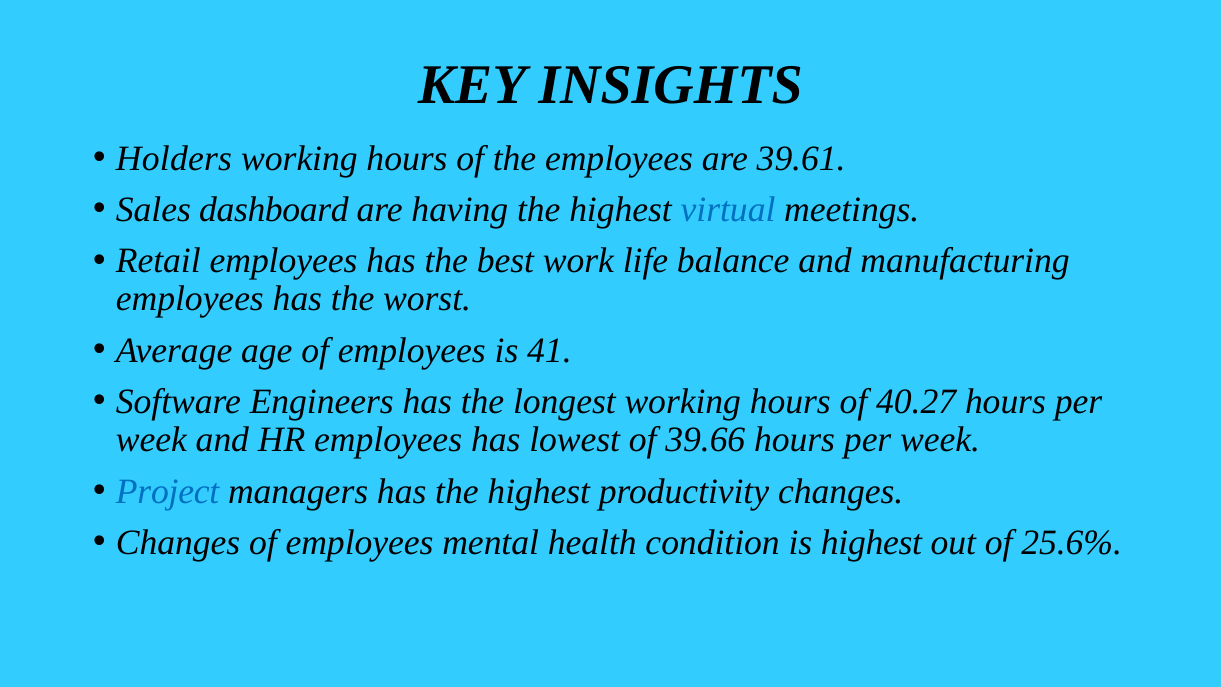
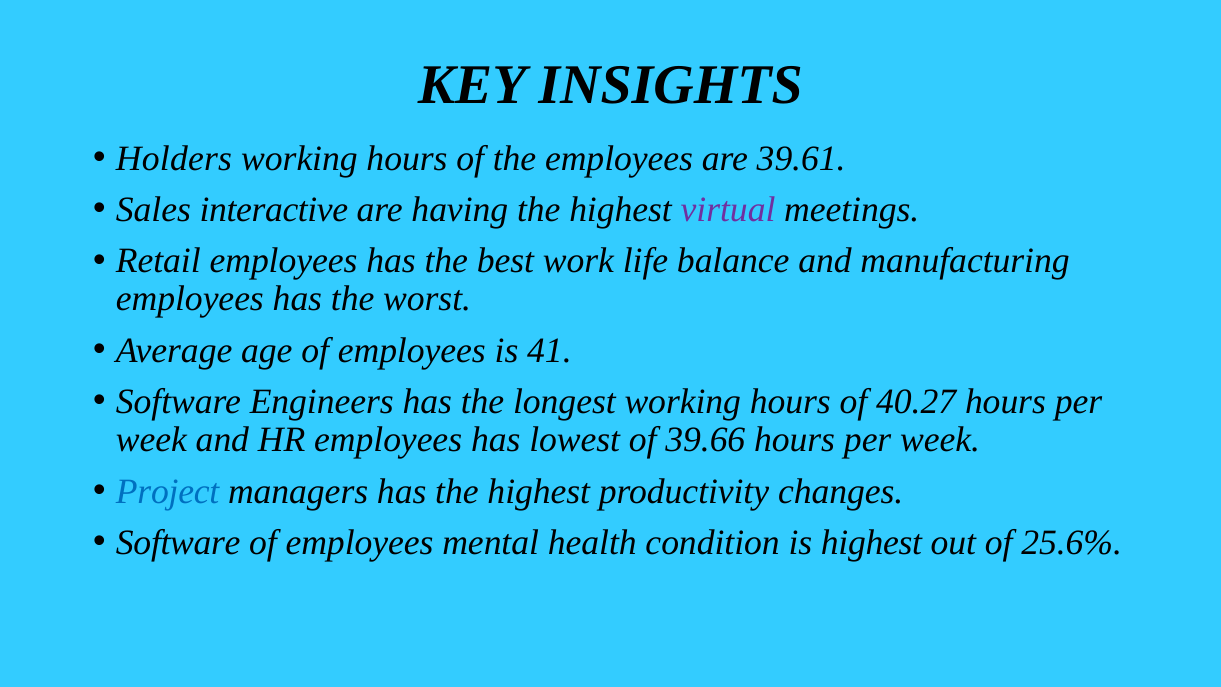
dashboard: dashboard -> interactive (274, 209)
virtual colour: blue -> purple (728, 209)
Changes: Changes -> Software (178, 542)
